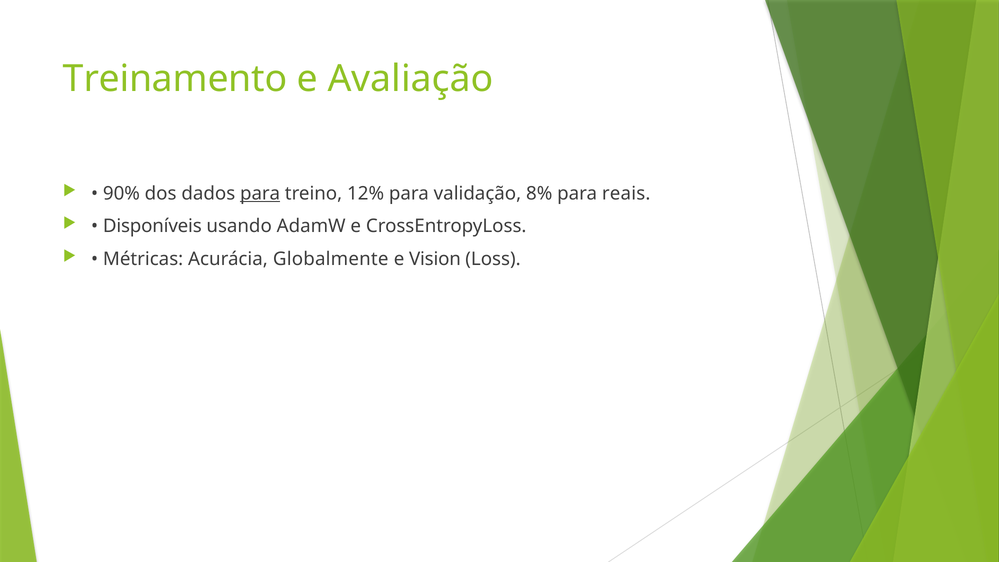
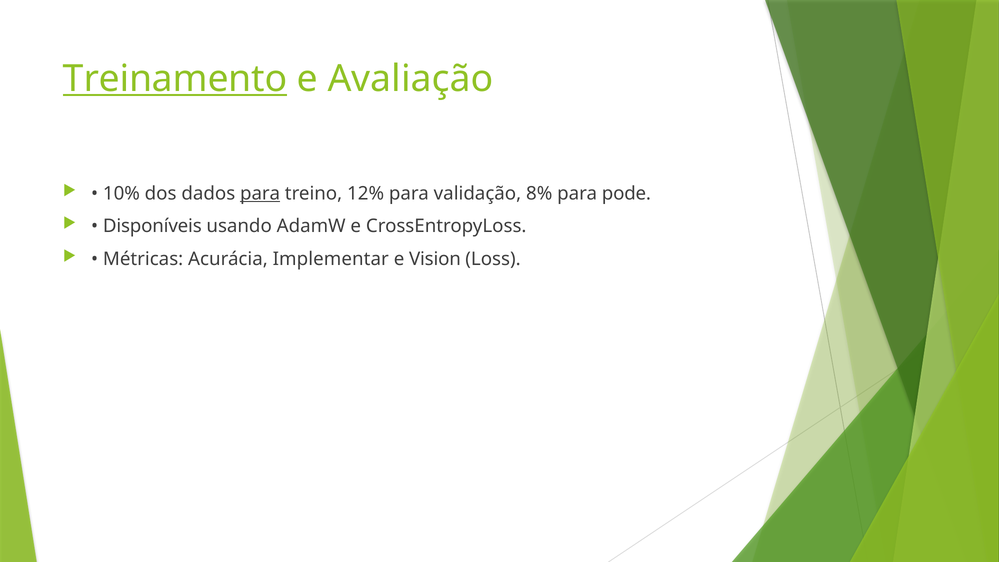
Treinamento underline: none -> present (175, 79)
90%: 90% -> 10% (121, 193)
reais: reais -> pode (626, 193)
Globalmente: Globalmente -> Implementar (331, 259)
